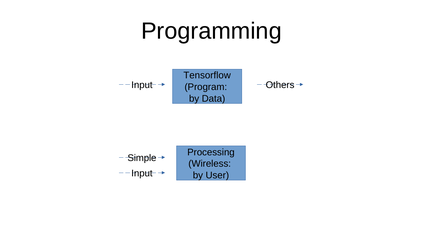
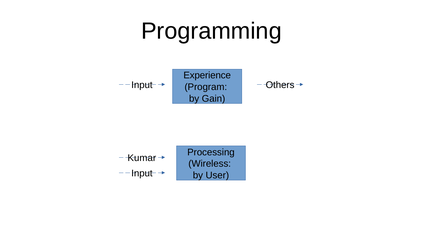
Tensorflow: Tensorflow -> Experience (207, 75)
Data: Data -> Gain (214, 98)
Simple: Simple -> Kumar (142, 158)
